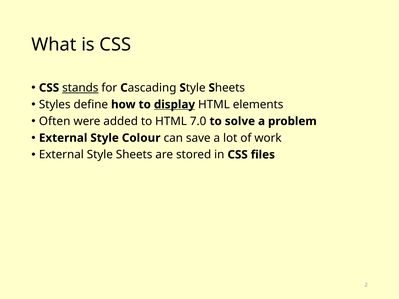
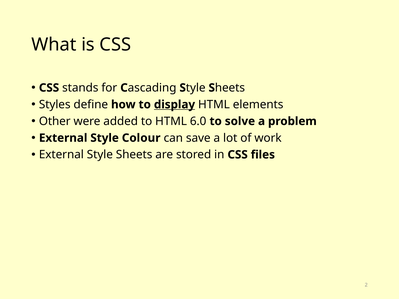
stands underline: present -> none (80, 88)
Often: Often -> Other (55, 121)
7.0: 7.0 -> 6.0 (198, 121)
